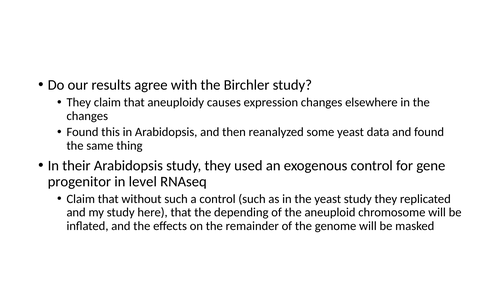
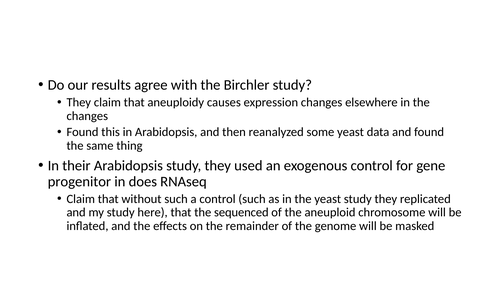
level: level -> does (143, 181)
depending: depending -> sequenced (241, 212)
